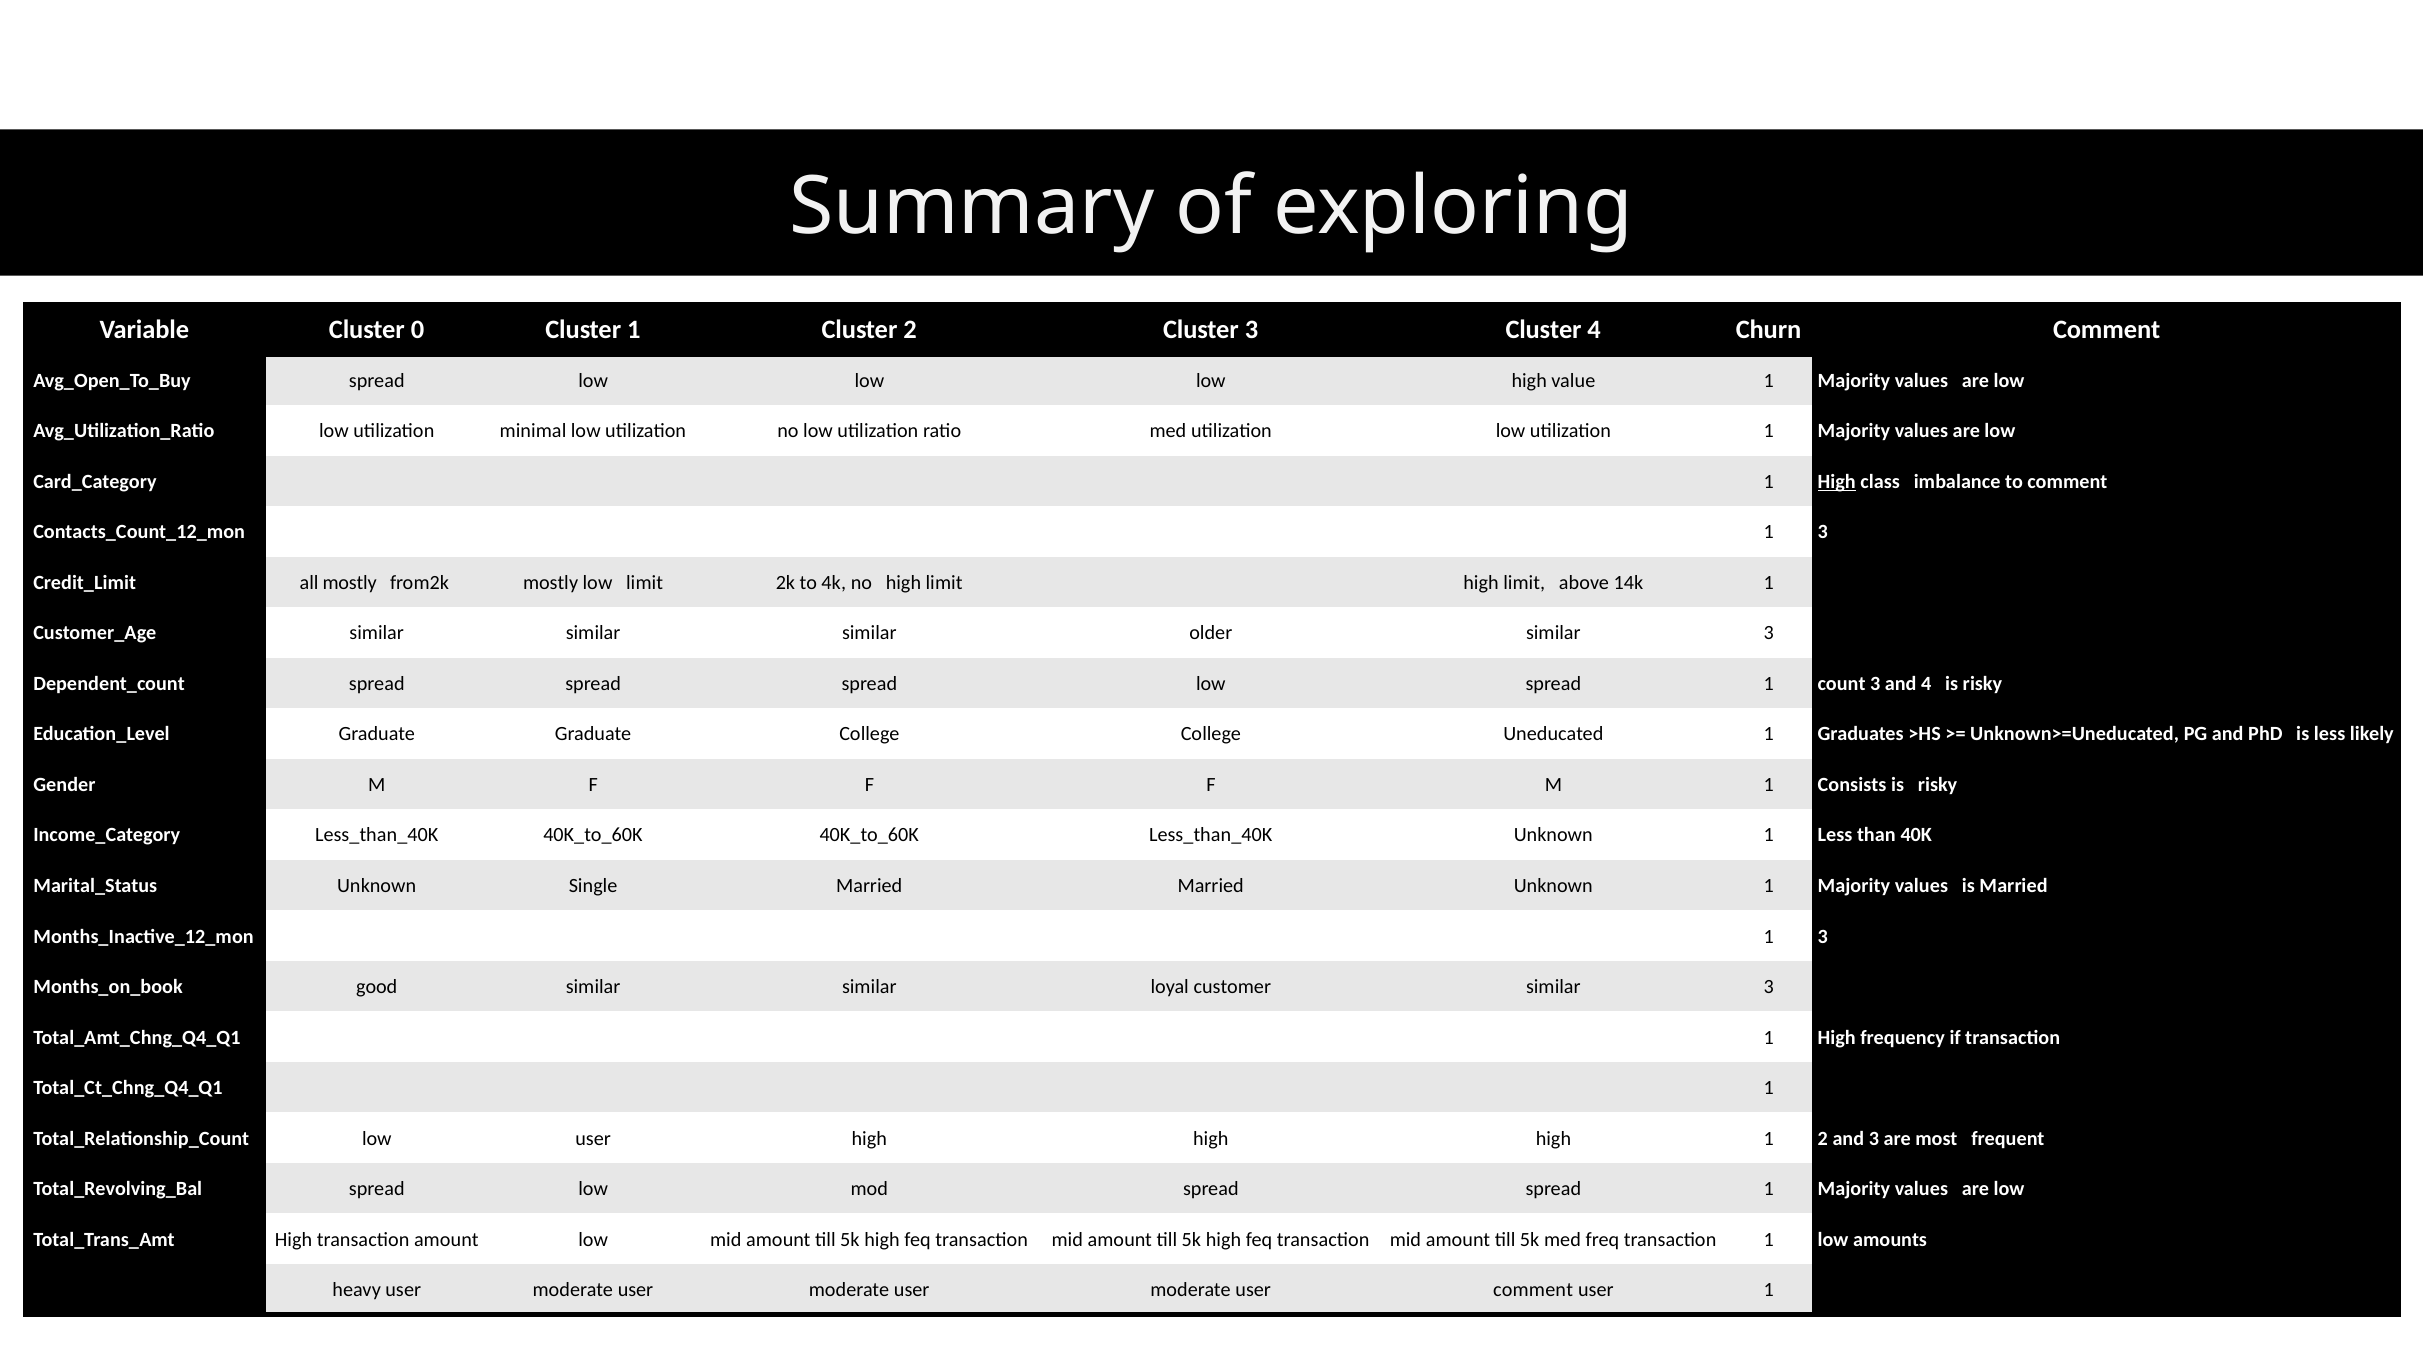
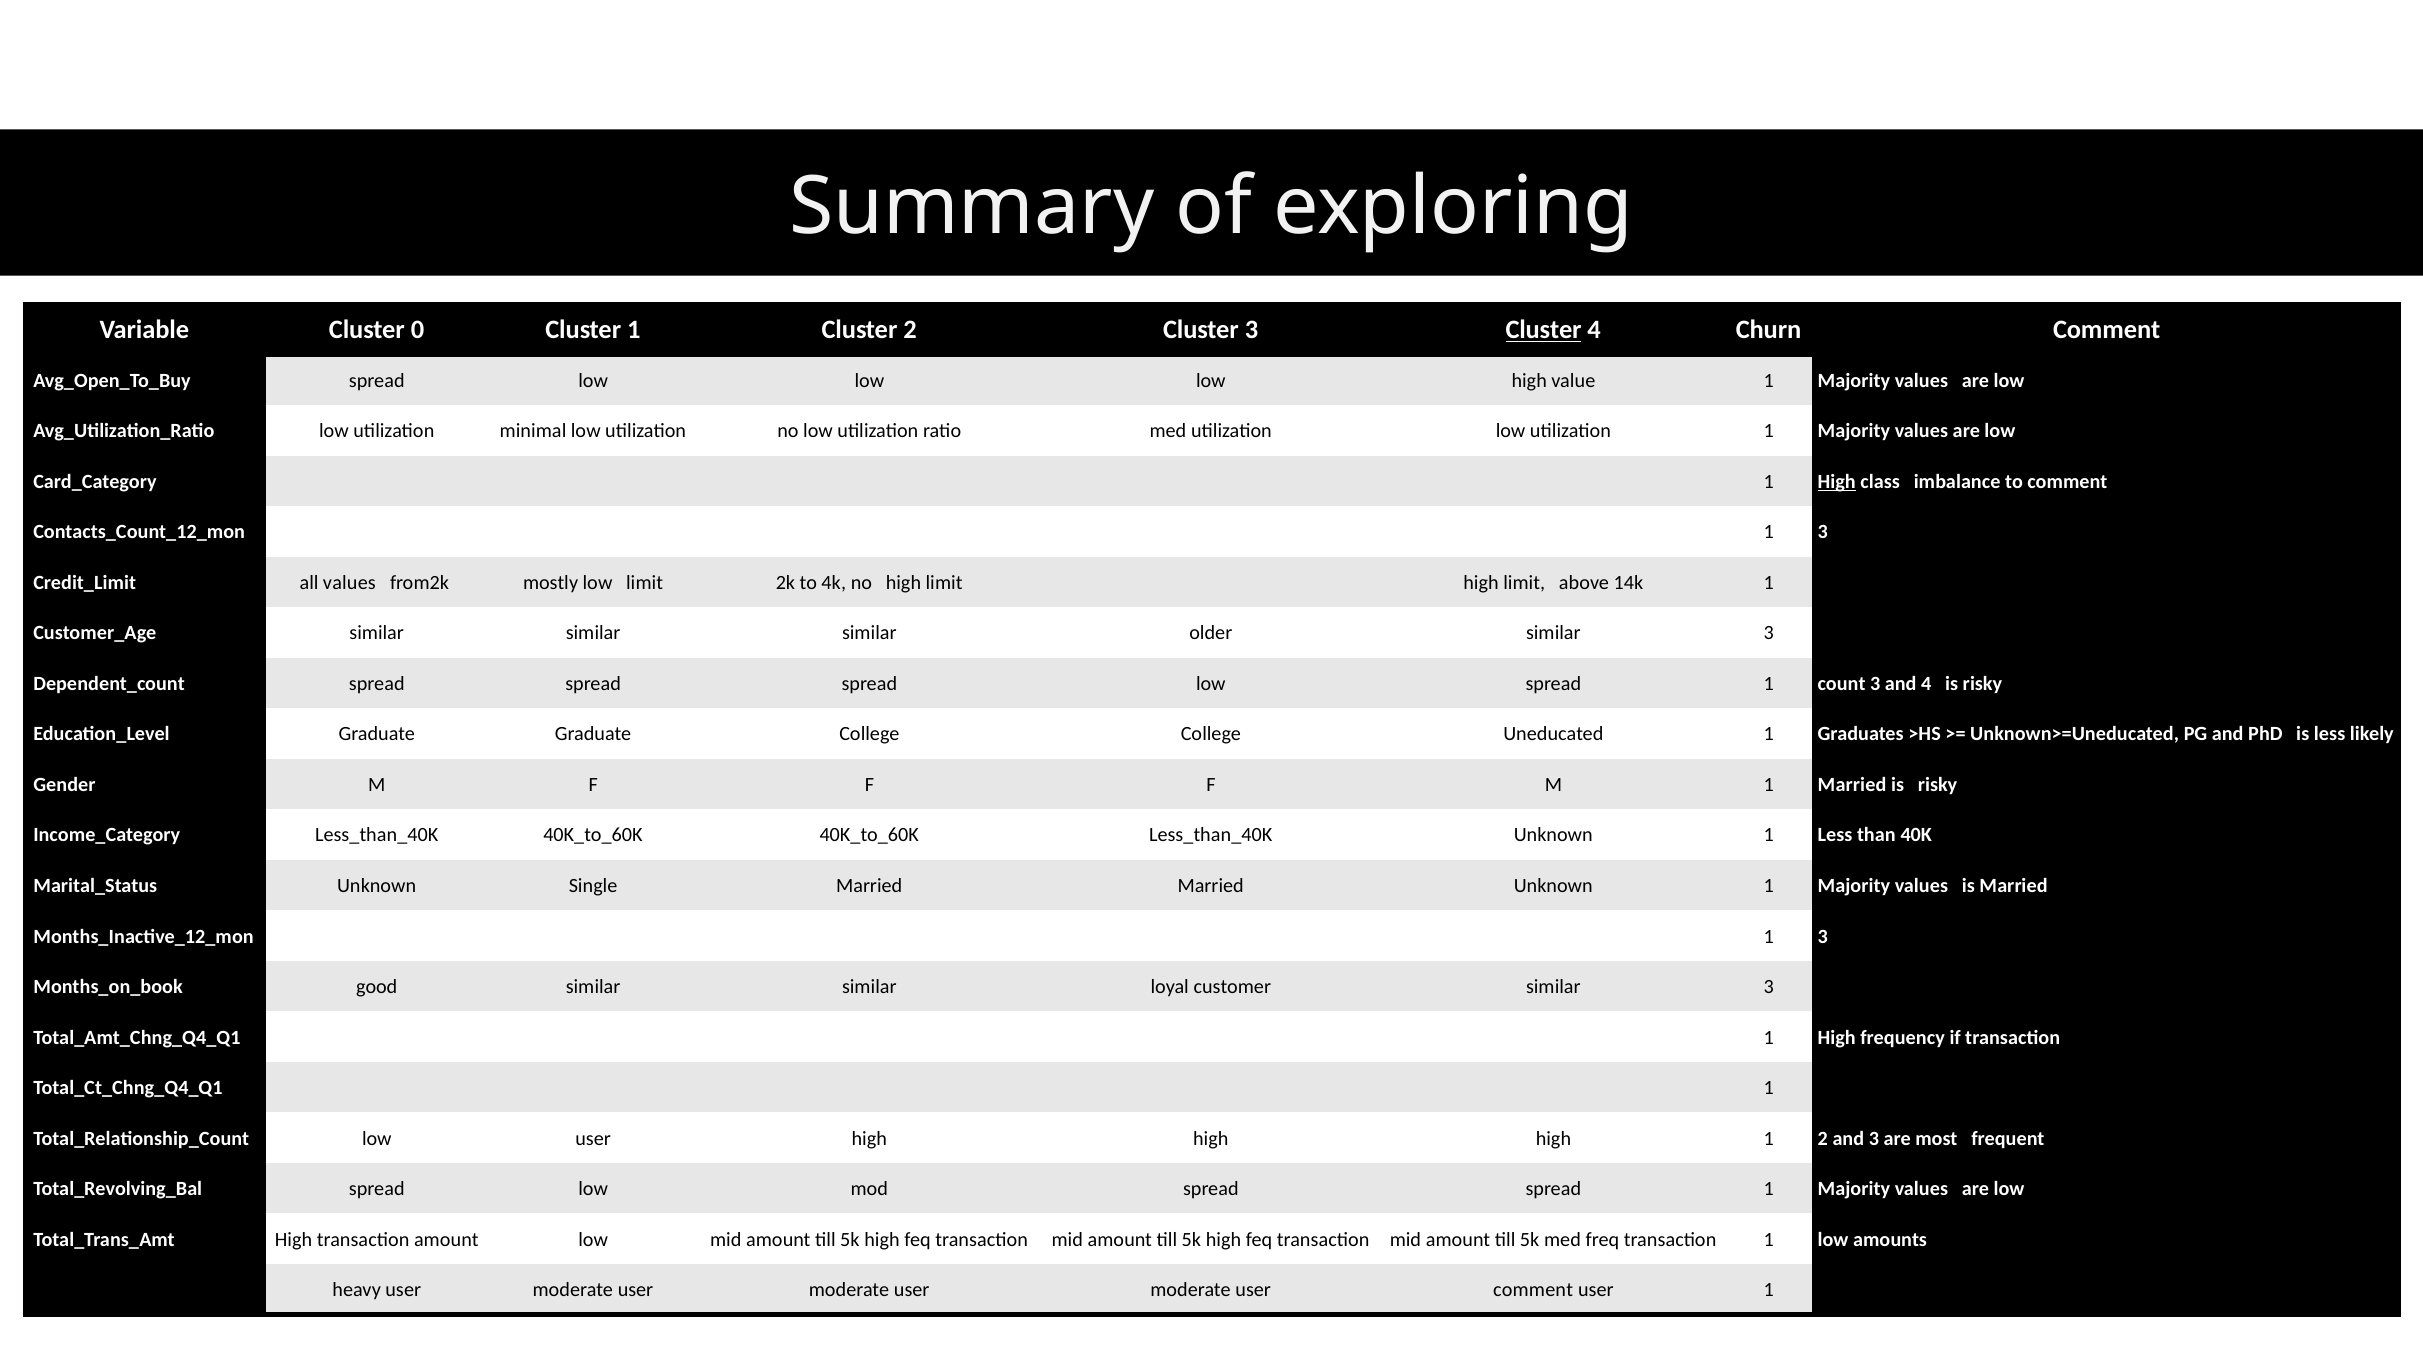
Cluster underline: none -> present (1544, 330)
all mostly: mostly -> values (349, 583)
1 Consists: Consists -> Married (1852, 785)
